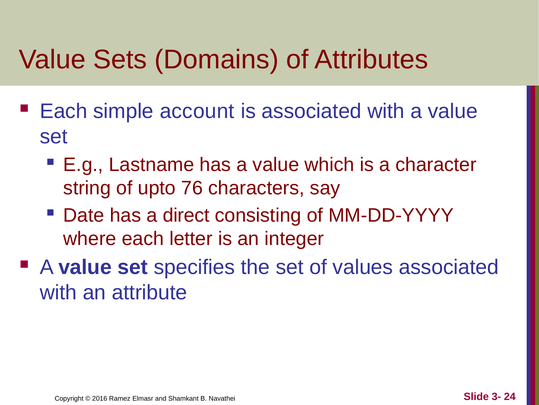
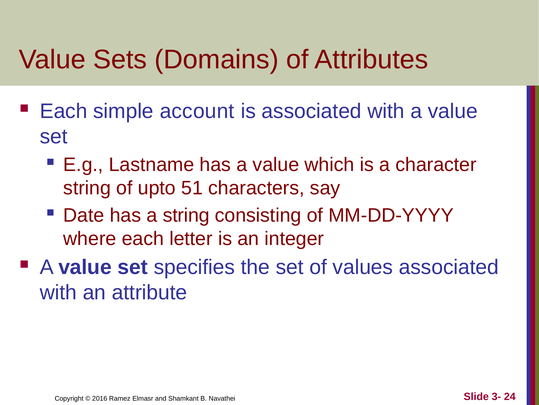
76: 76 -> 51 (192, 188)
a direct: direct -> string (186, 215)
